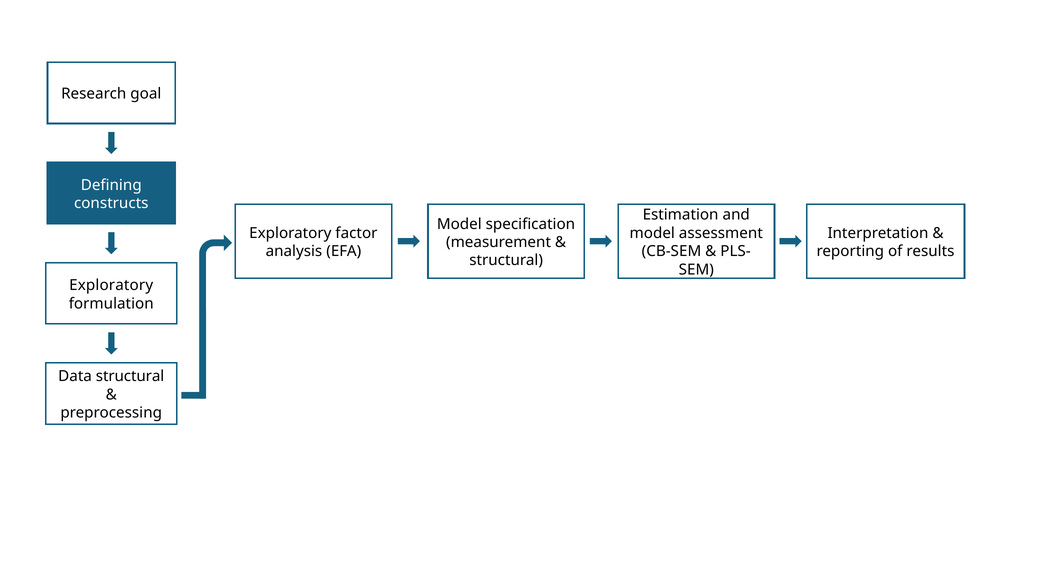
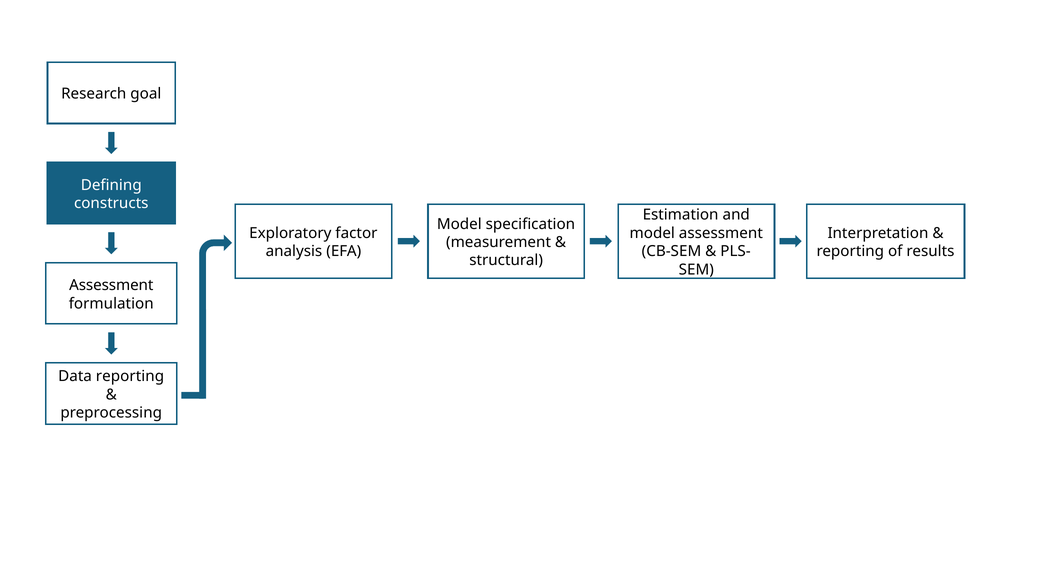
Exploratory: Exploratory -> Assessment (111, 285)
Data structural: structural -> reporting (130, 376)
